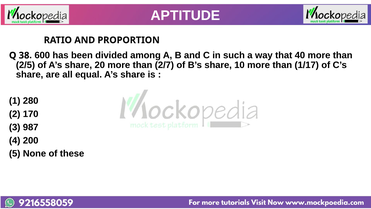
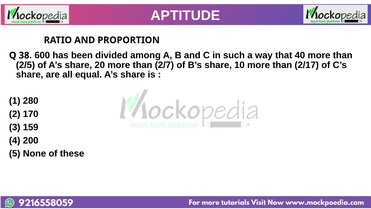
1/17: 1/17 -> 2/17 (307, 65)
987: 987 -> 159 (31, 127)
